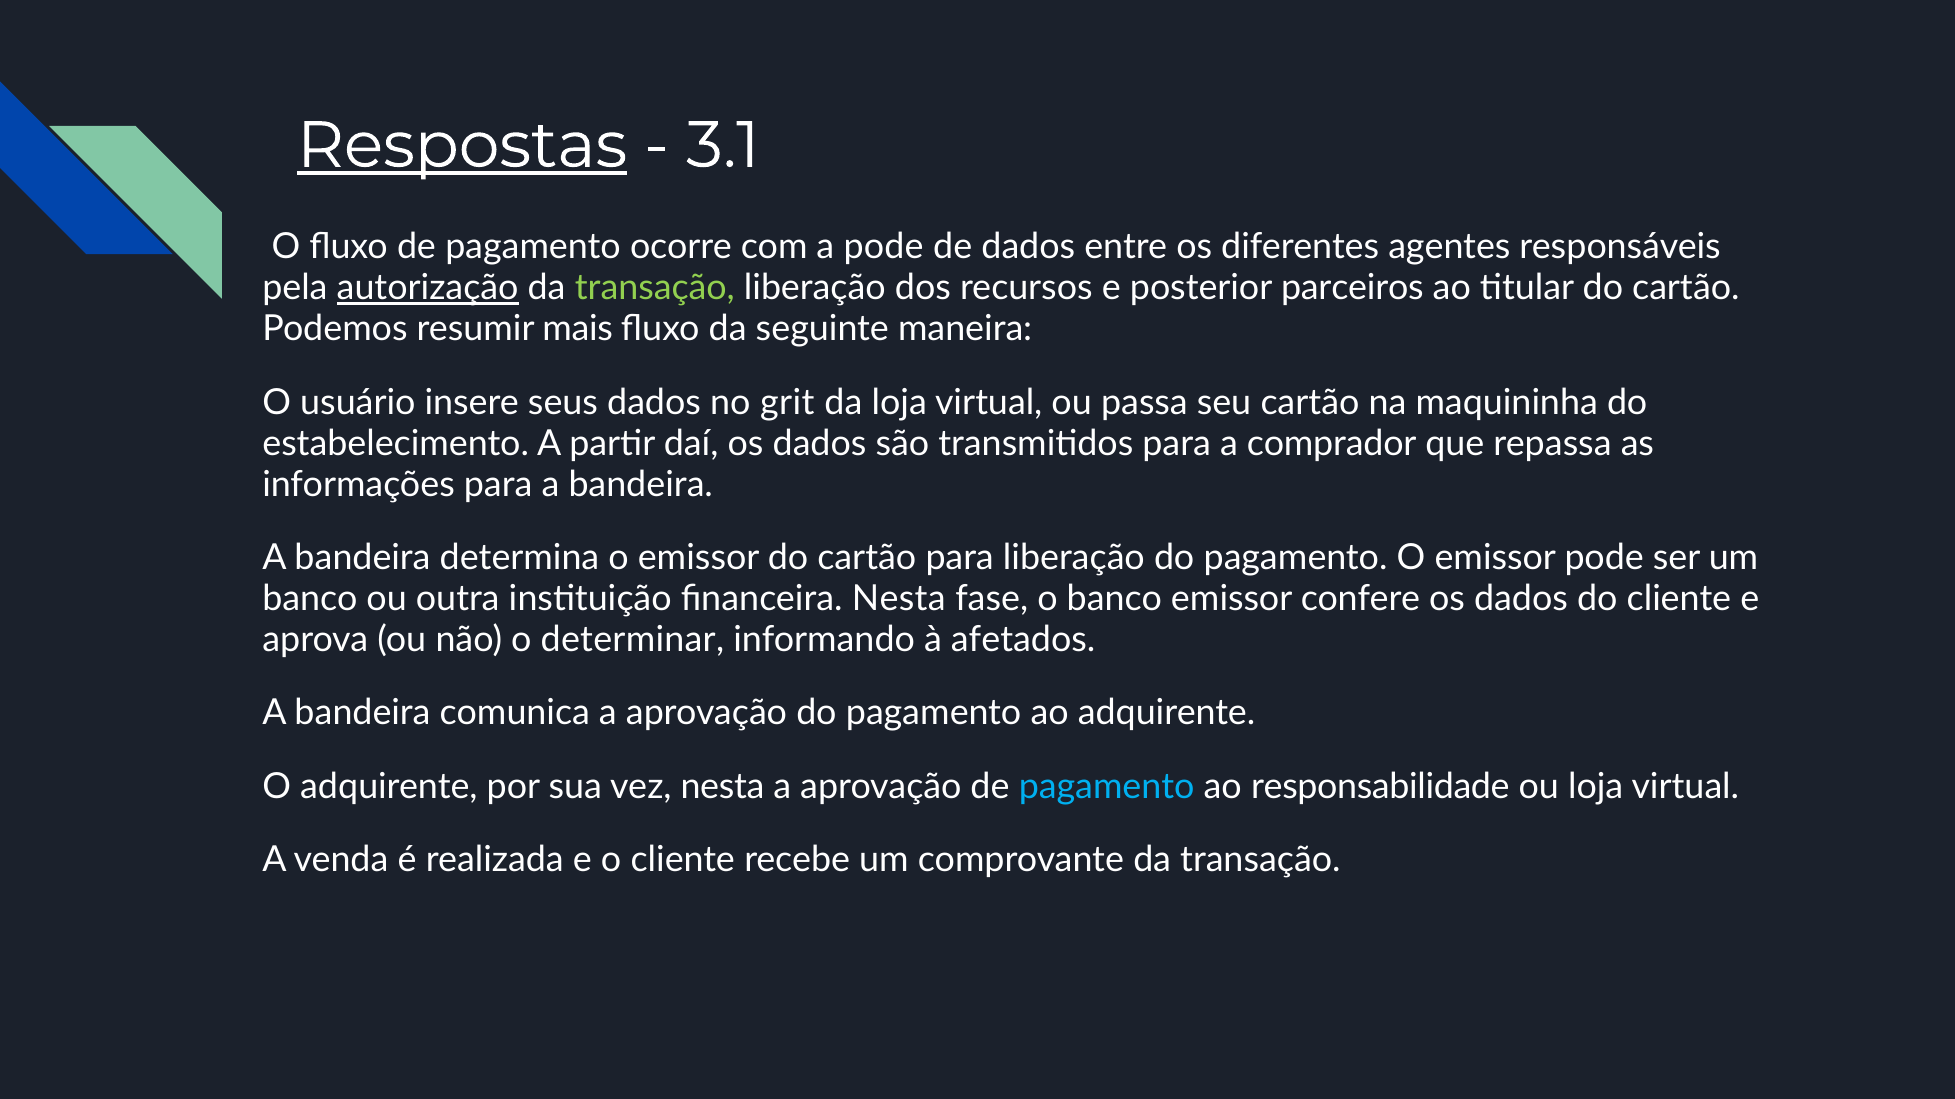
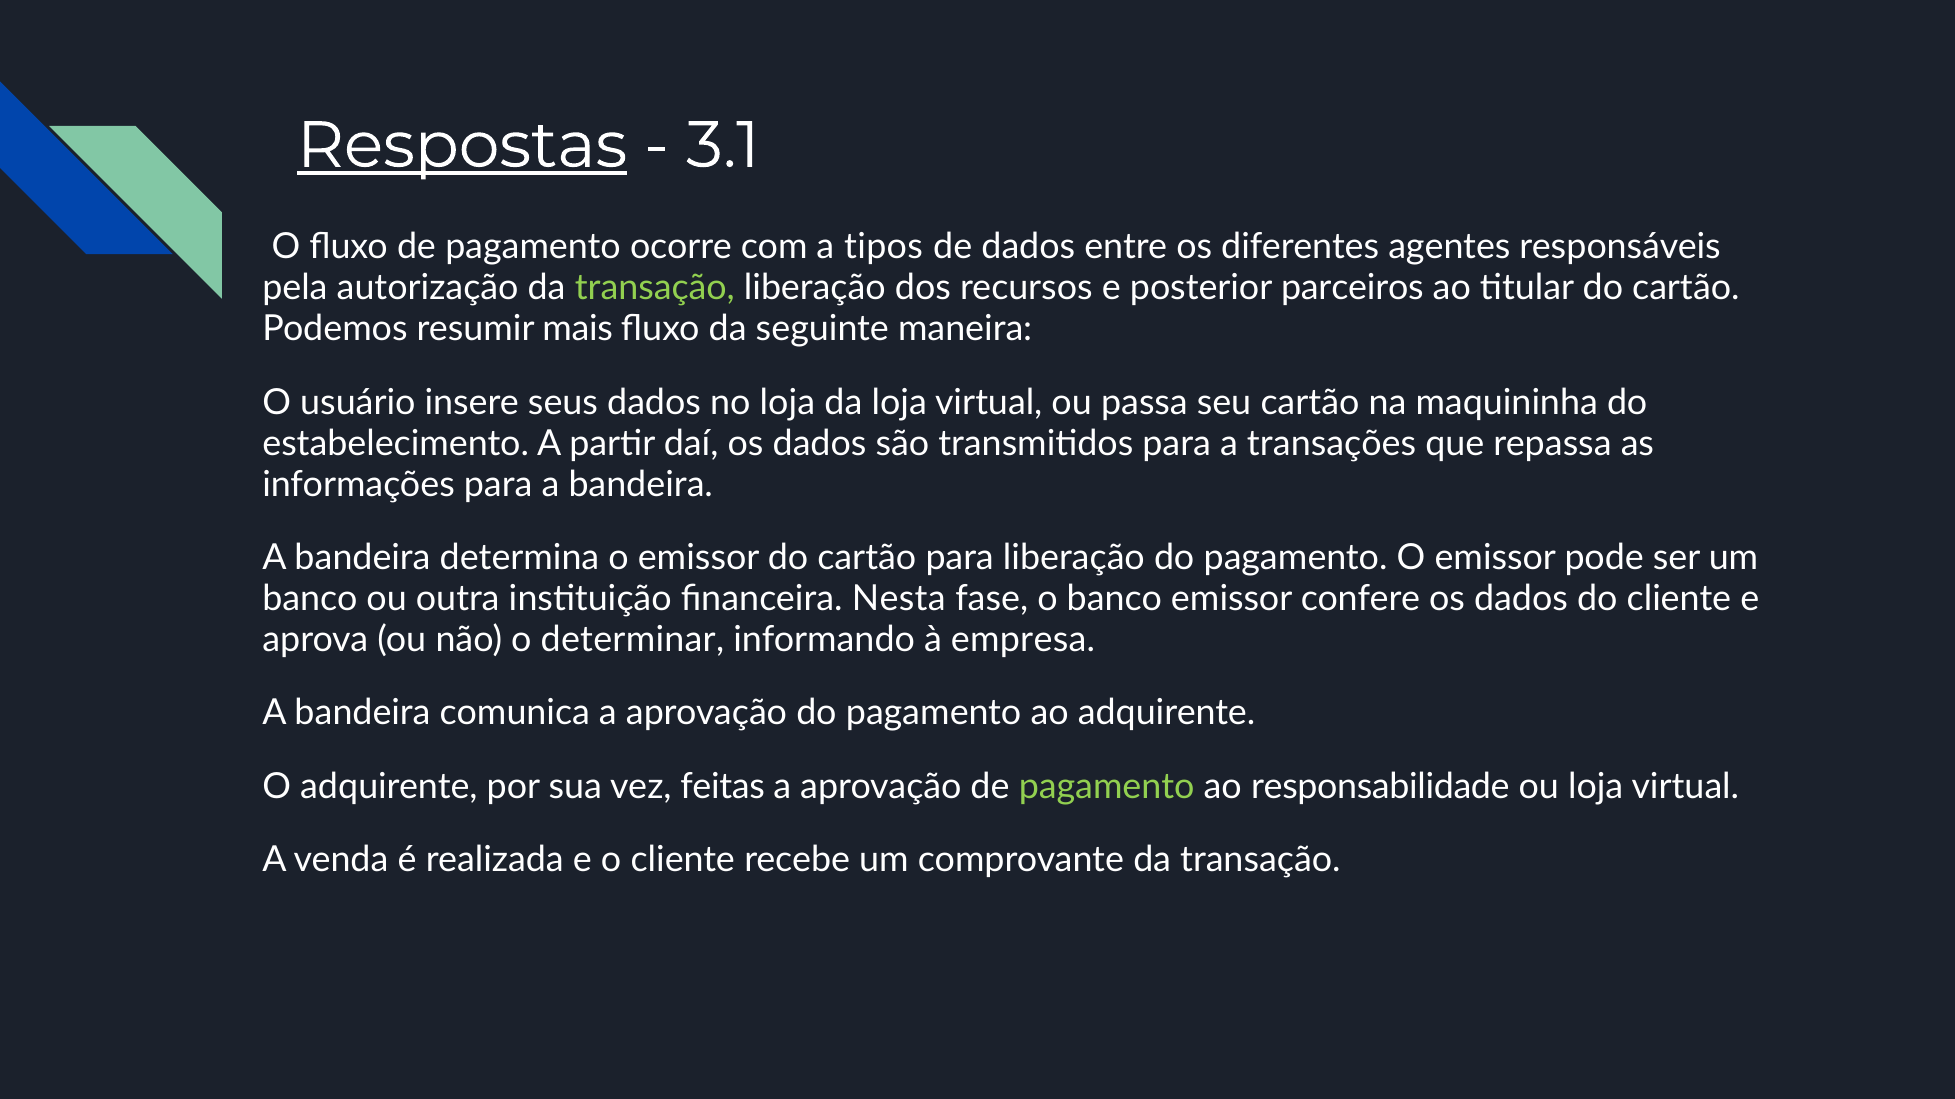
a pode: pode -> tipos (884, 247)
autorização underline: present -> none (428, 288)
no grit: grit -> loja (787, 403)
comprador: comprador -> transações (1332, 444)
afetados: afetados -> empresa (1023, 640)
vez nesta: nesta -> feitas (723, 787)
pagamento colour: light blue -> light green (1107, 787)
